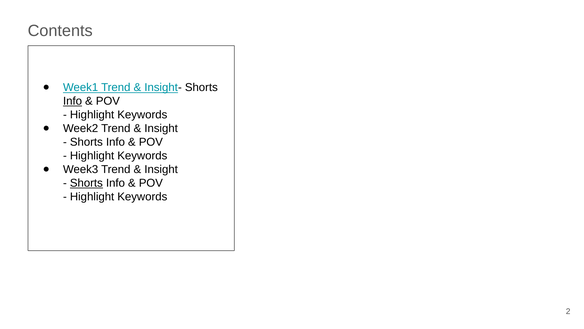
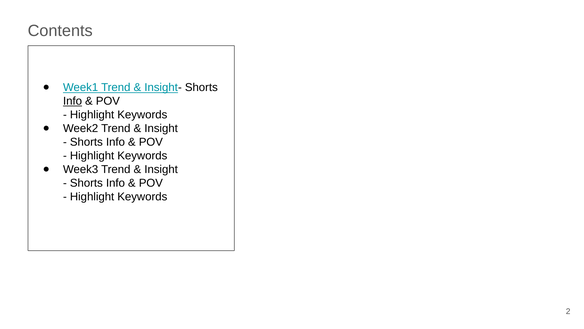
Shorts underline: present -> none (86, 183)
